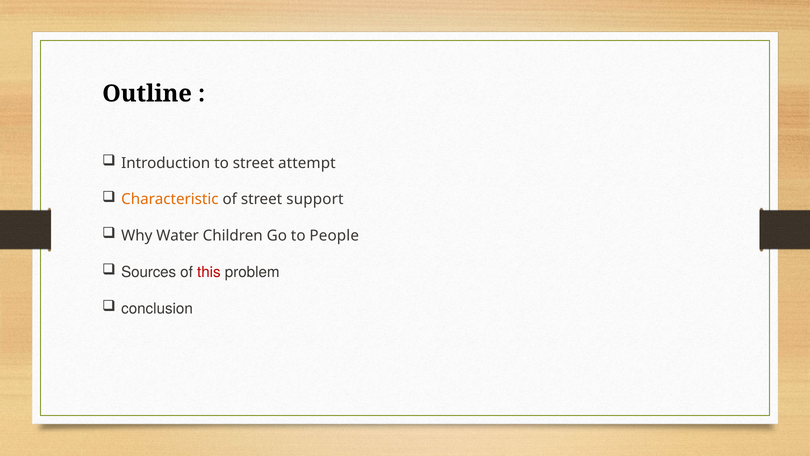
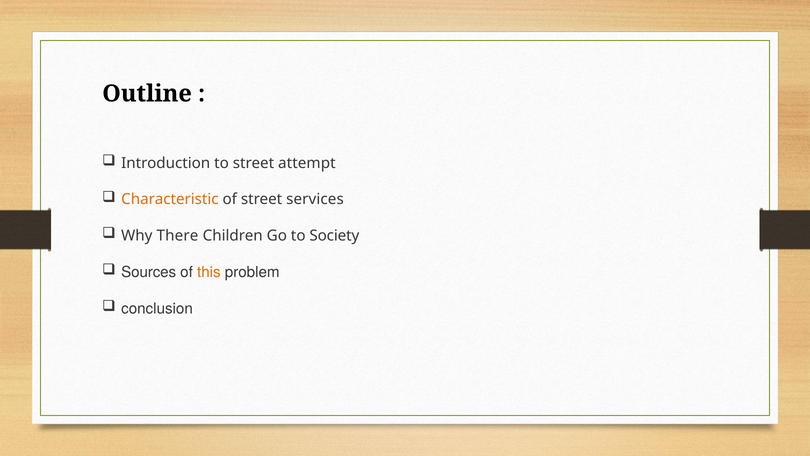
support: support -> services (315, 199)
Water: Water -> There (177, 236)
People: People -> Society (334, 236)
this colour: red -> orange (209, 272)
